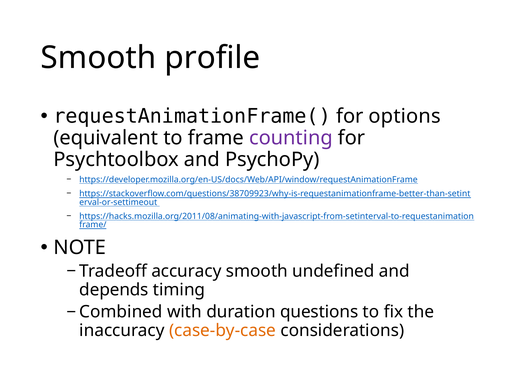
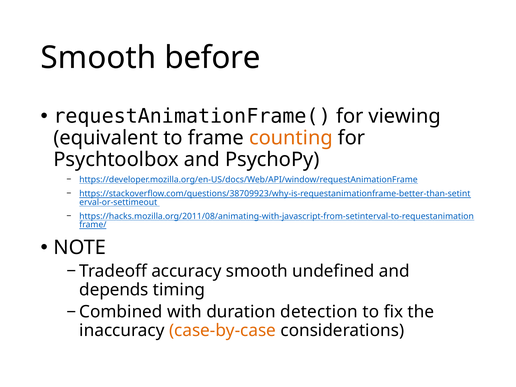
profile: profile -> before (213, 58)
options: options -> viewing (405, 116)
counting colour: purple -> orange (291, 138)
questions: questions -> detection (319, 312)
